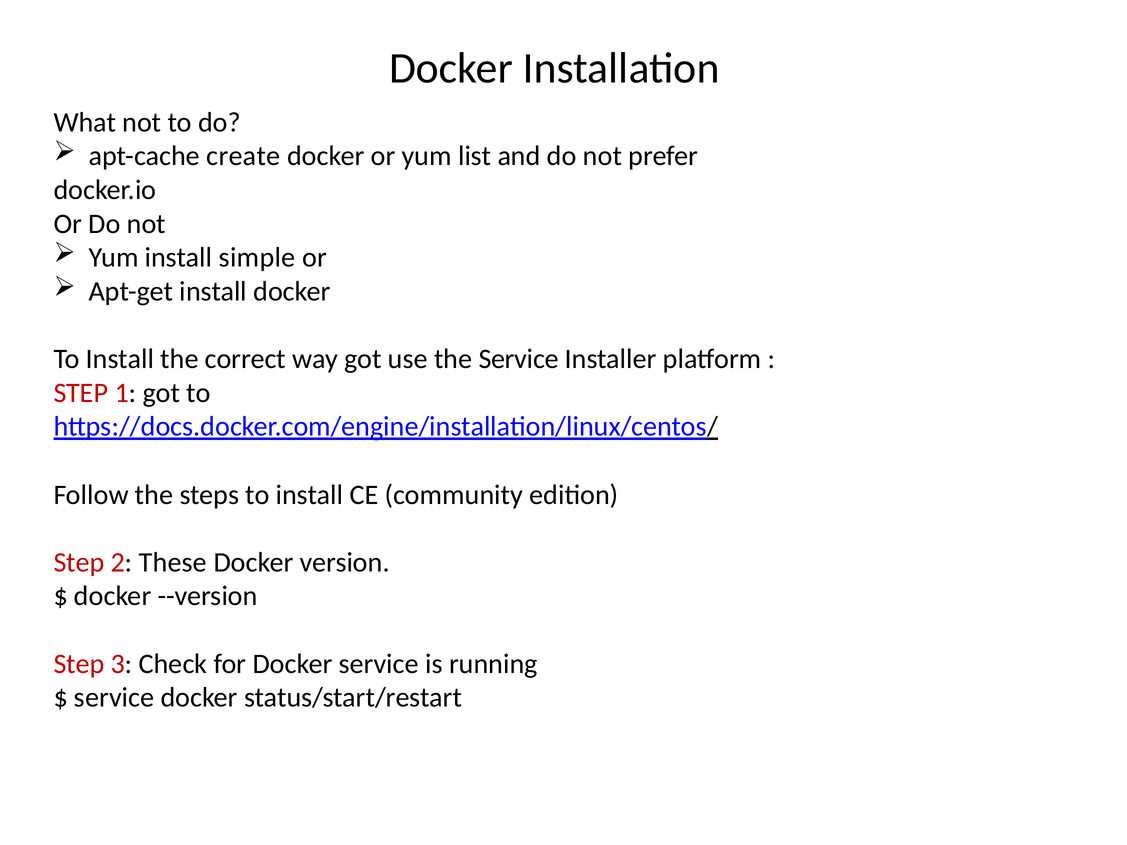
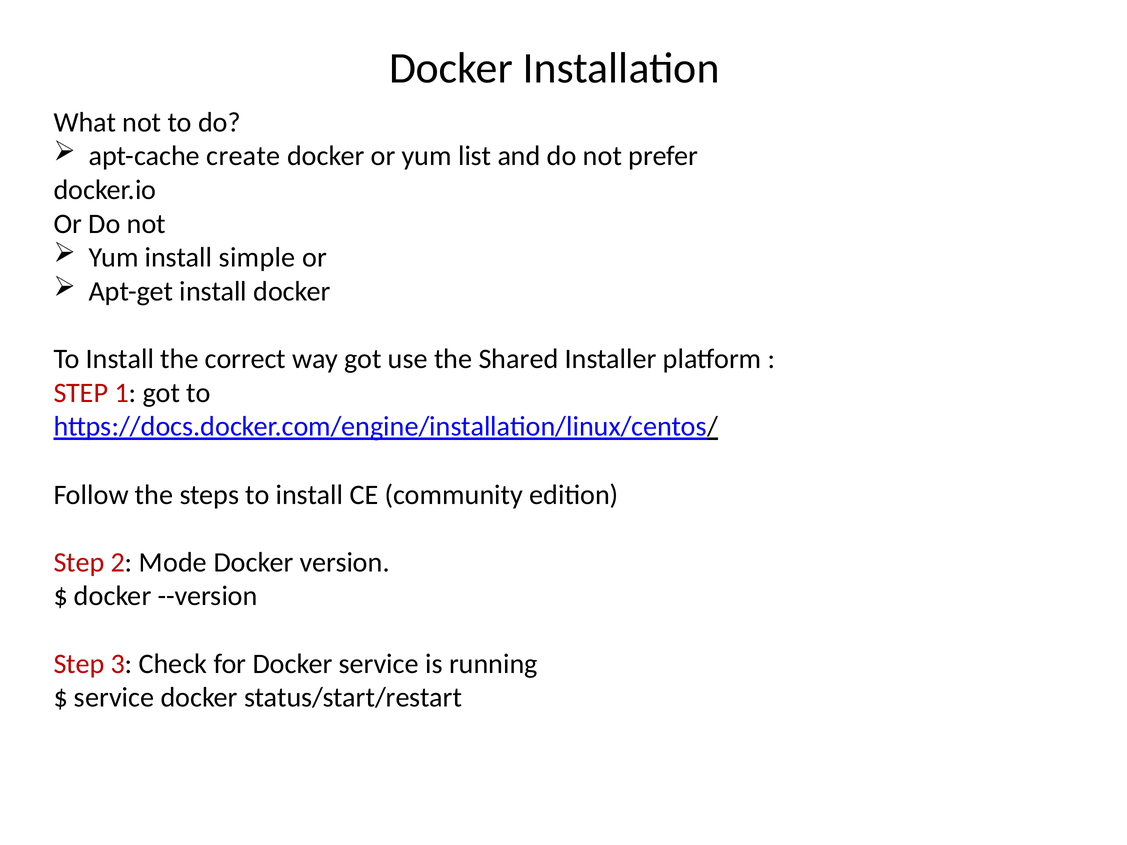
the Service: Service -> Shared (518, 359)
These: These -> Mode (173, 562)
